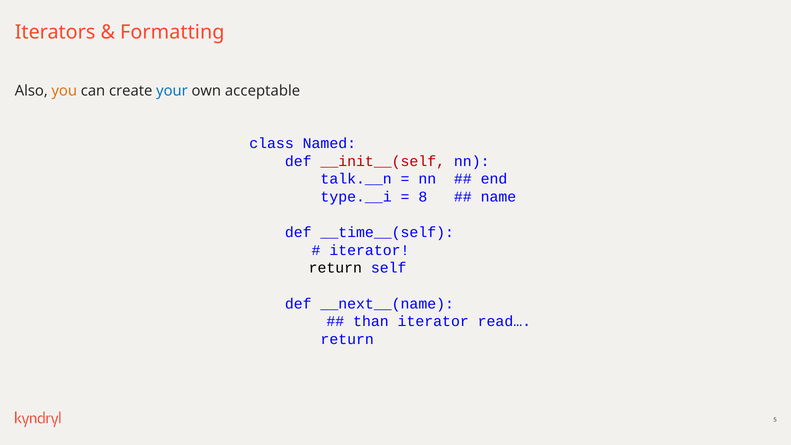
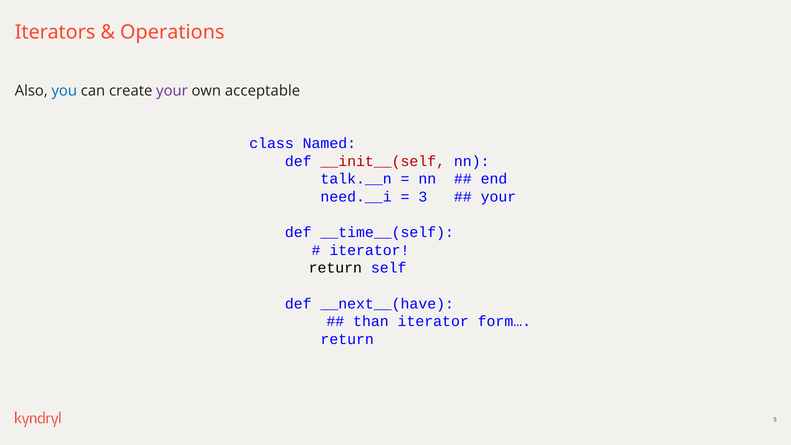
Formatting: Formatting -> Operations (172, 32)
you colour: orange -> blue (64, 91)
your colour: blue -> purple (172, 91)
type.__i: type.__i -> need.__i (356, 197)
8: 8 -> 3 (423, 197)
name: name -> your (498, 197)
__next__(name: __next__(name -> __next__(have (387, 304)
read…: read… -> form… (504, 321)
